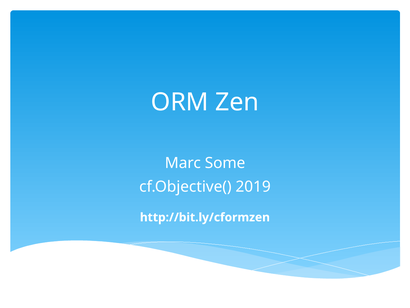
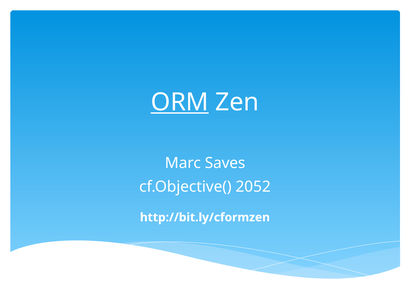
ORM underline: none -> present (180, 102)
Some: Some -> Saves (225, 163)
2019: 2019 -> 2052 (253, 186)
